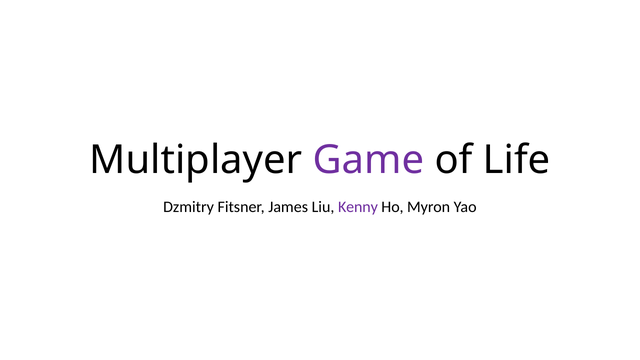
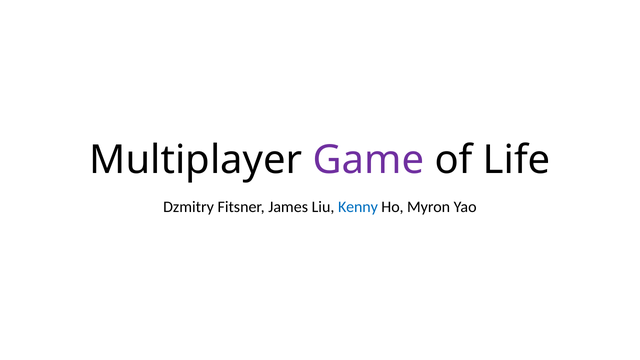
Kenny colour: purple -> blue (358, 207)
